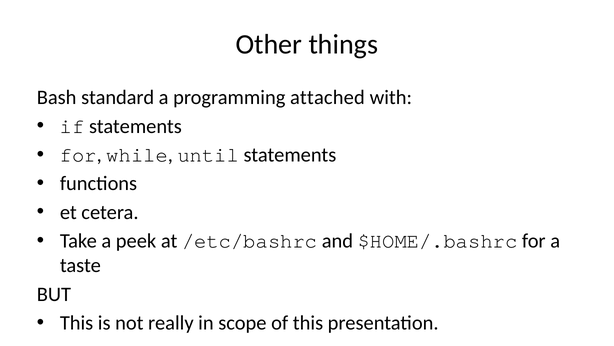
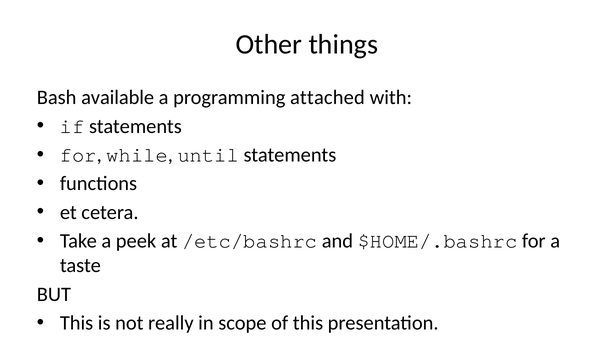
standard: standard -> available (118, 97)
